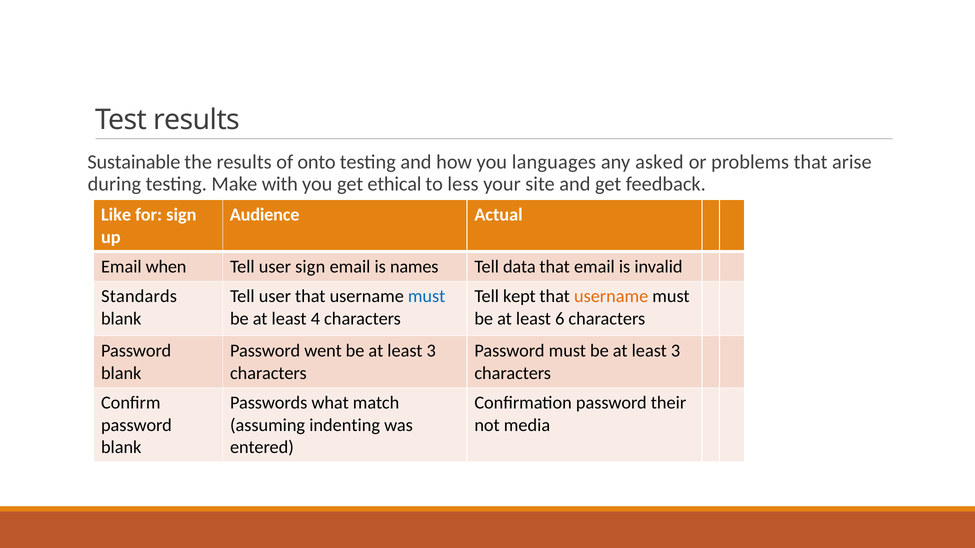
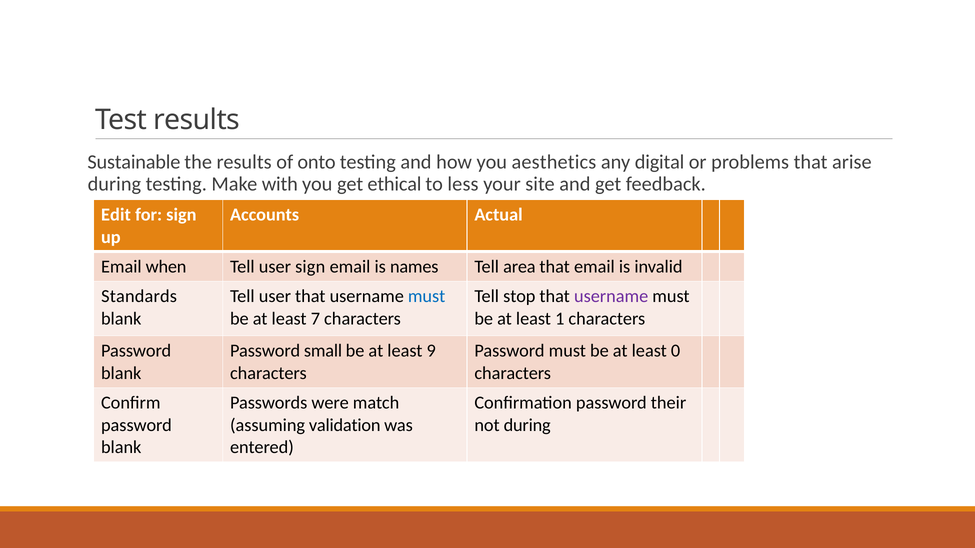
languages: languages -> aesthetics (554, 162)
asked: asked -> digital (660, 162)
Like: Like -> Edit (116, 215)
Audience: Audience -> Accounts (265, 215)
data: data -> area (519, 267)
kept: kept -> stop (519, 296)
username colour: orange -> purple (611, 296)
4: 4 -> 7 (315, 319)
6: 6 -> 1 (560, 319)
went: went -> small (323, 351)
3: 3 -> 9 (431, 351)
3: 3 -> 0 (676, 351)
what: what -> were (330, 403)
indenting: indenting -> validation (345, 425)
not media: media -> during (527, 425)
